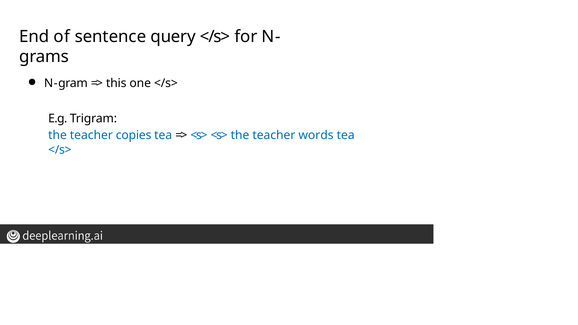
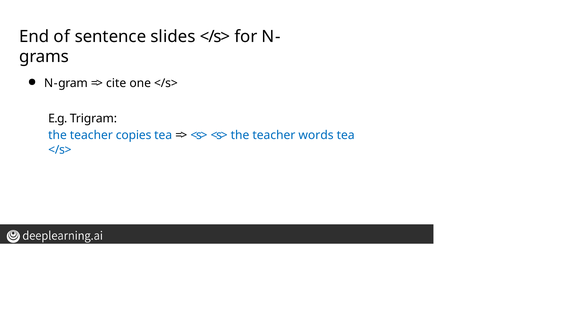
query: query -> slides (173, 37)
this: this -> cite (116, 83)
